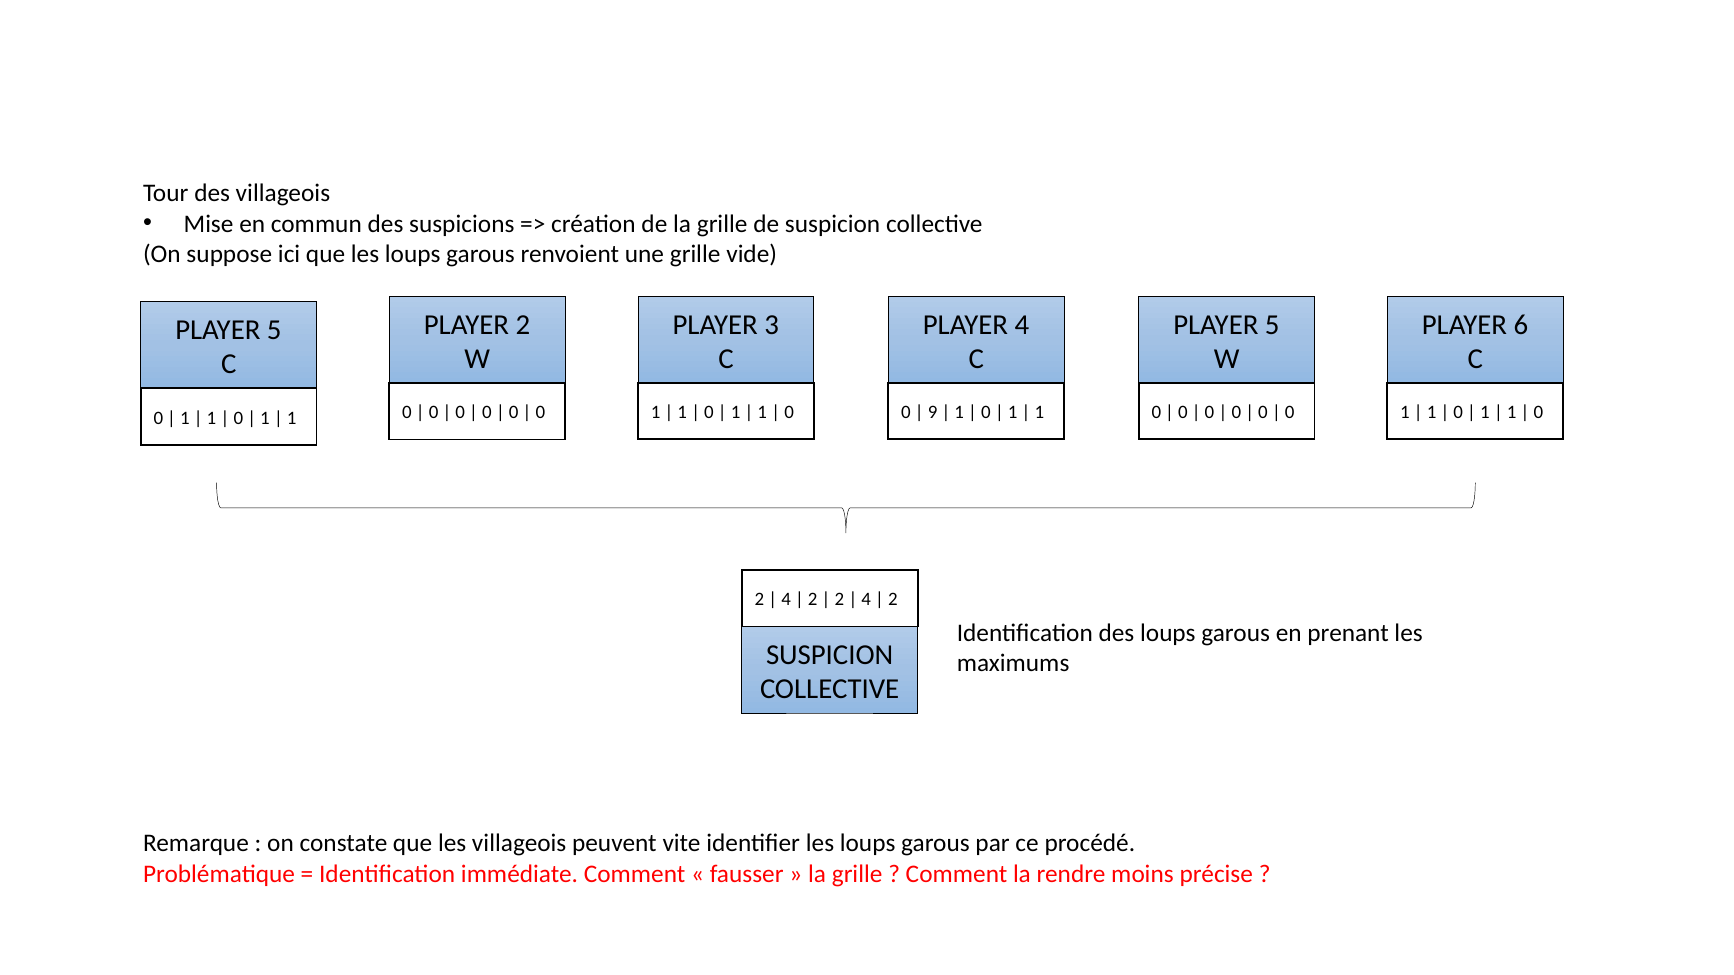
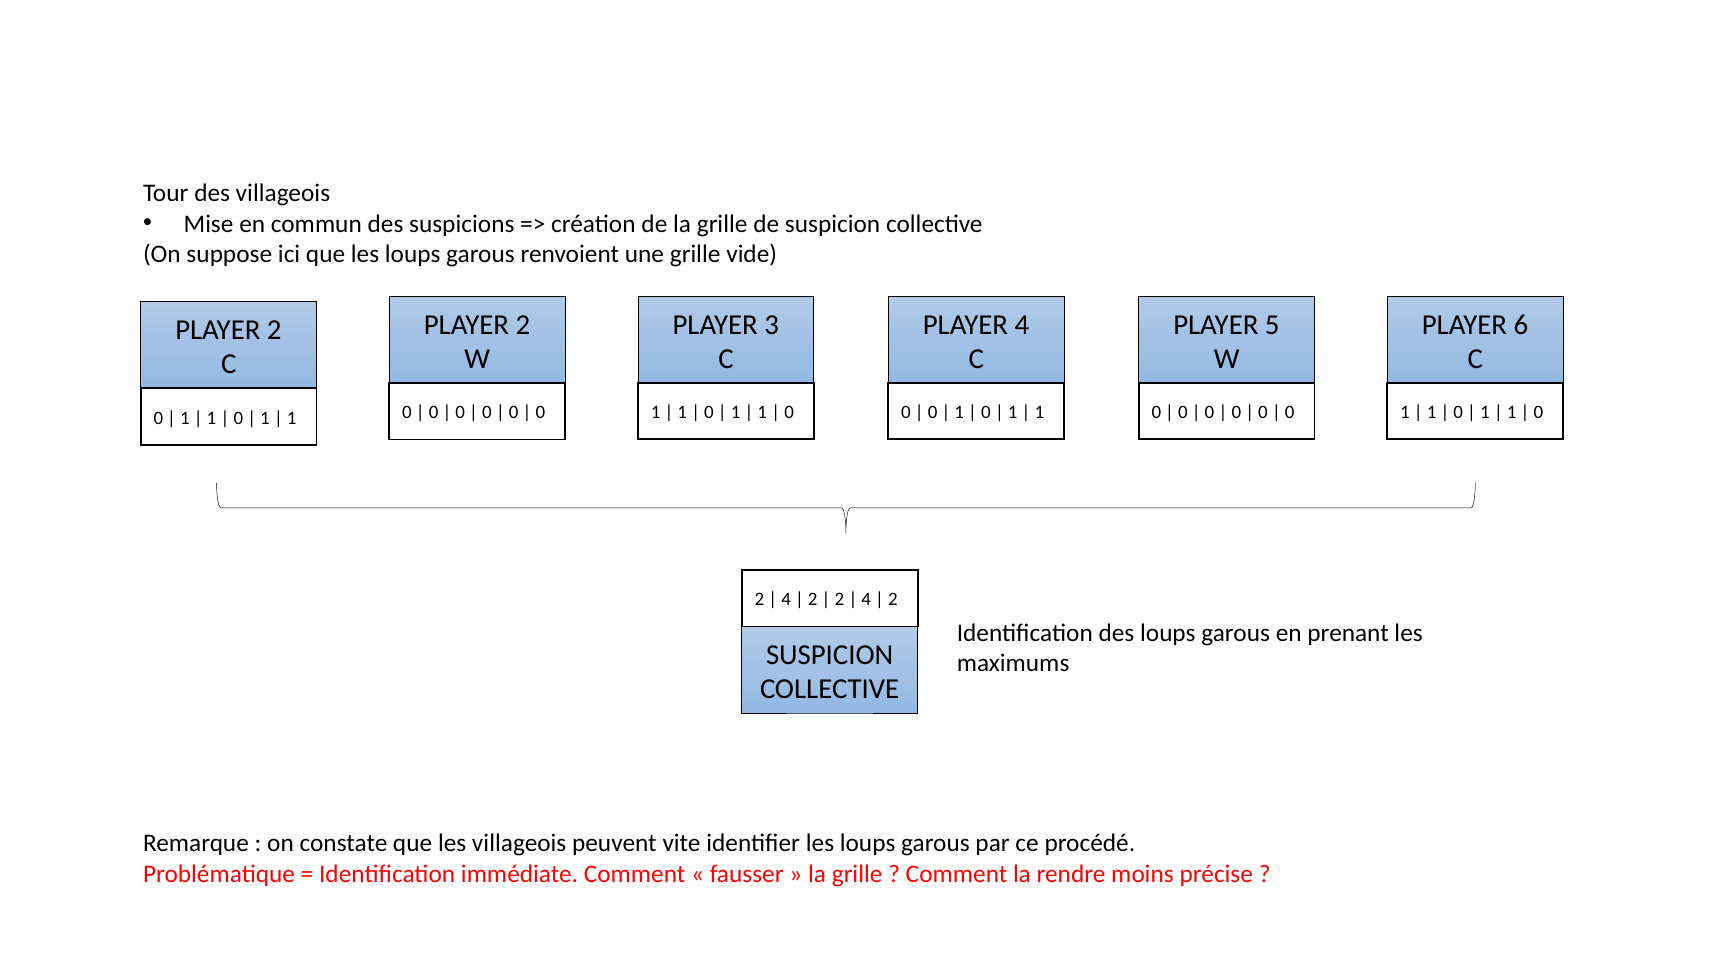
5: 5 -> 2 (274, 330)
9: 9 -> 0 (933, 413)
